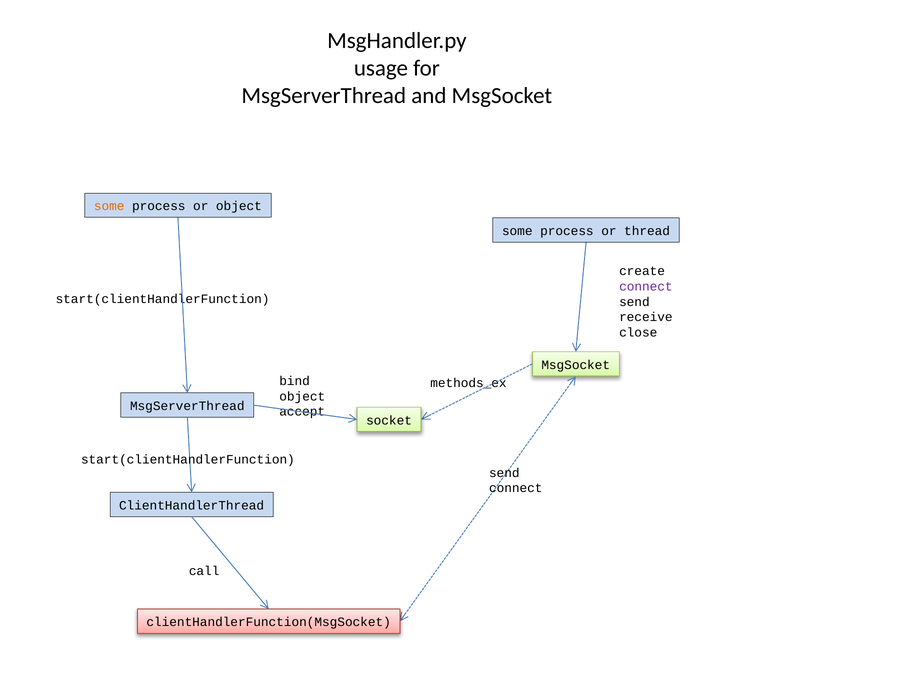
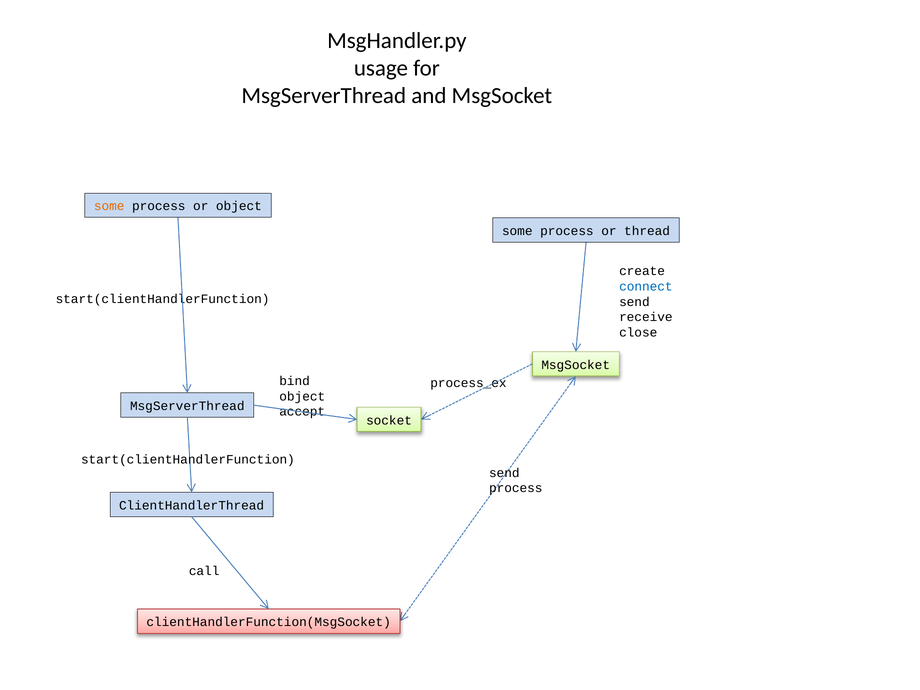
connect colour: purple -> blue (646, 286)
methods_ex: methods_ex -> process_ex (468, 383)
connect: connect -> process (516, 488)
